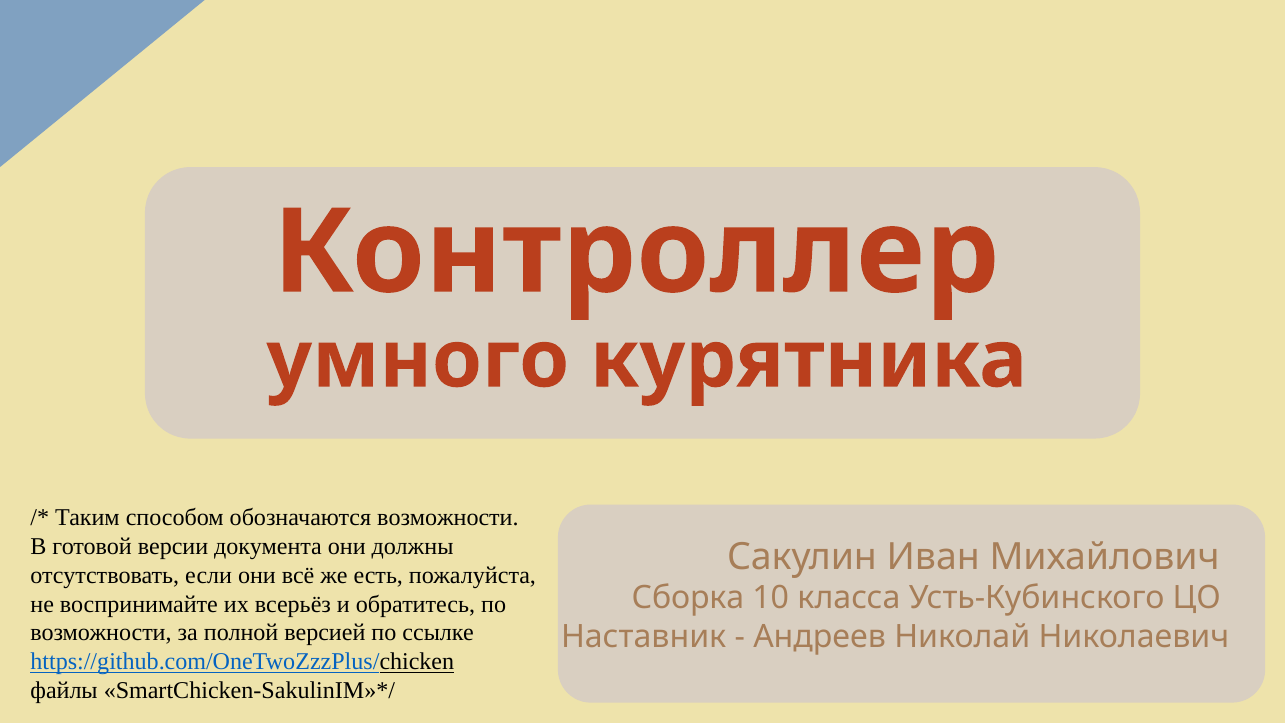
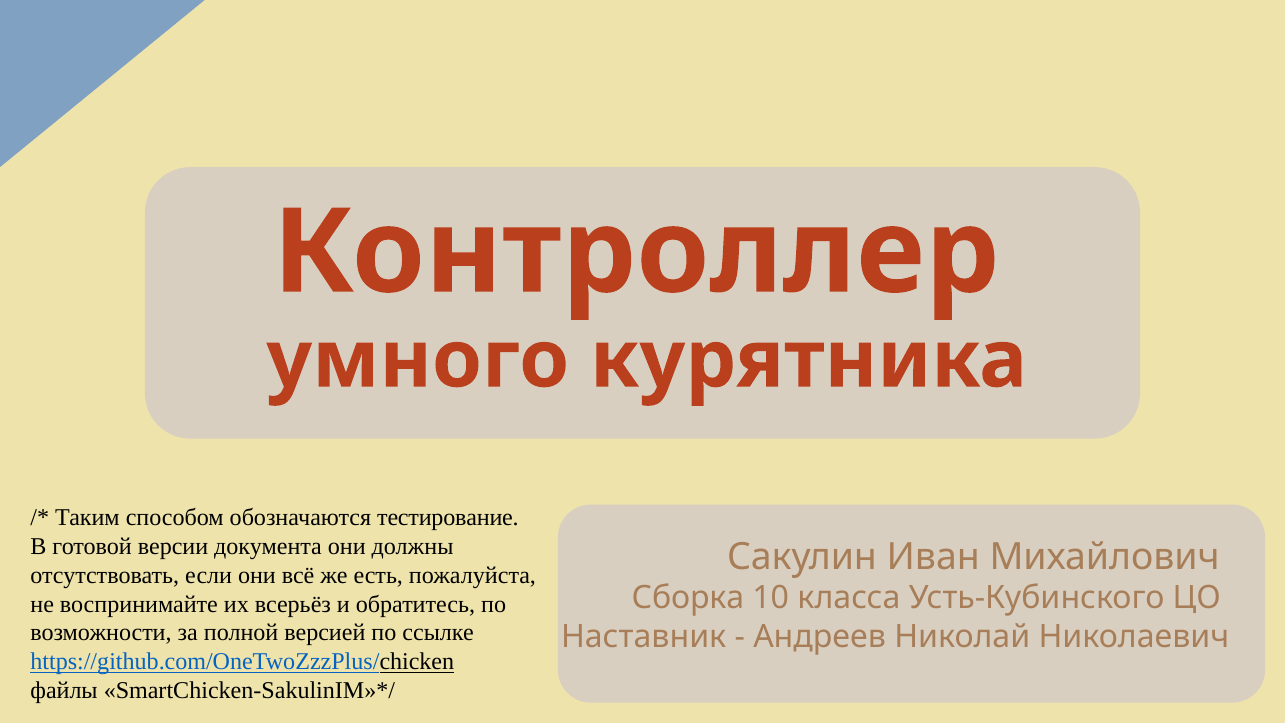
обозначаются возможности: возможности -> тестирование (448, 517)
